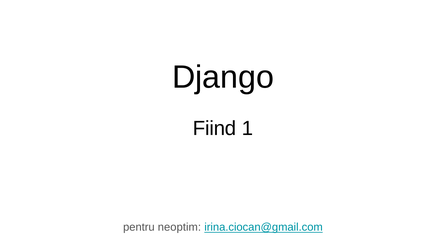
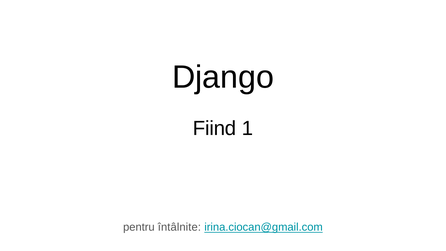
neoptim: neoptim -> întâlnite (179, 227)
